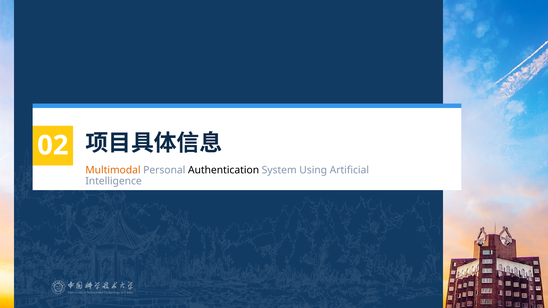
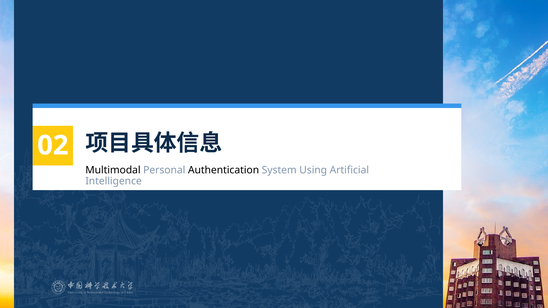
Multimodal colour: orange -> black (113, 170)
